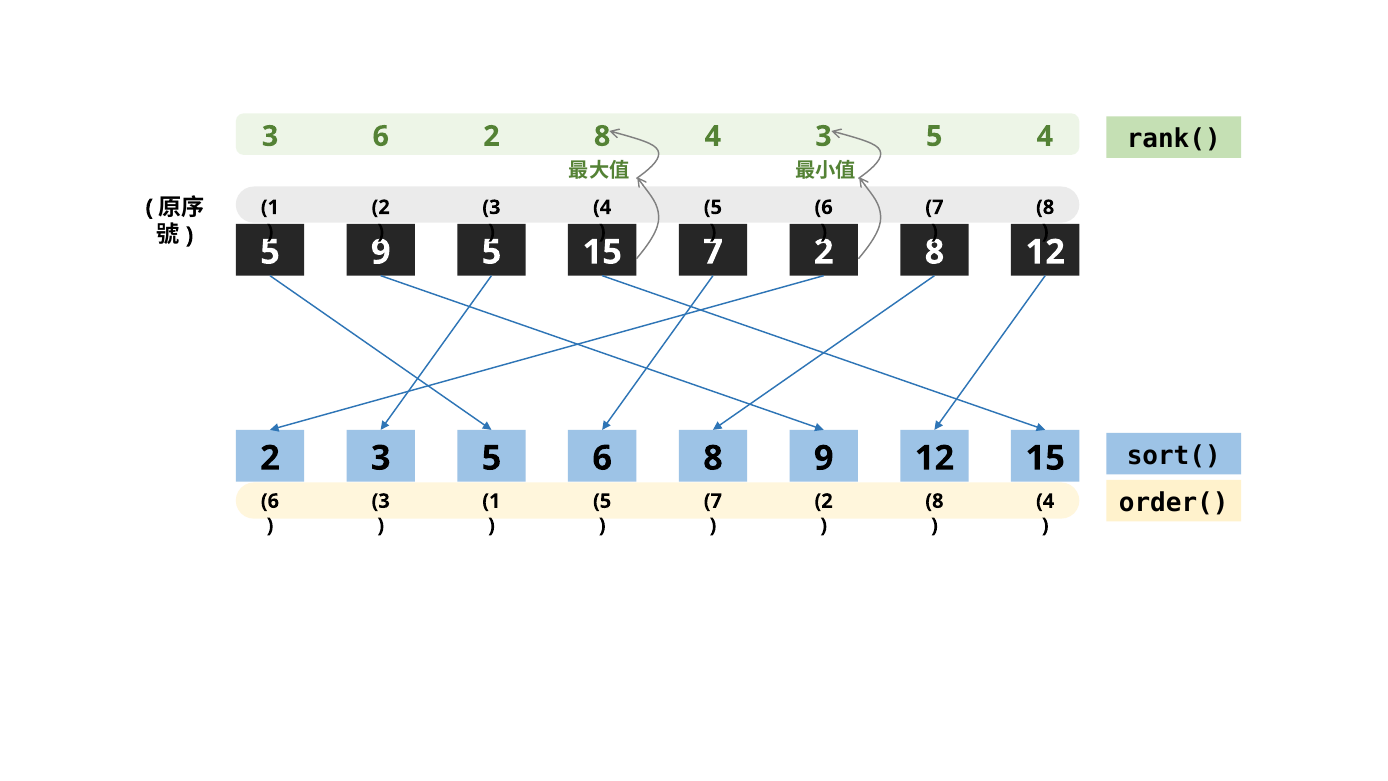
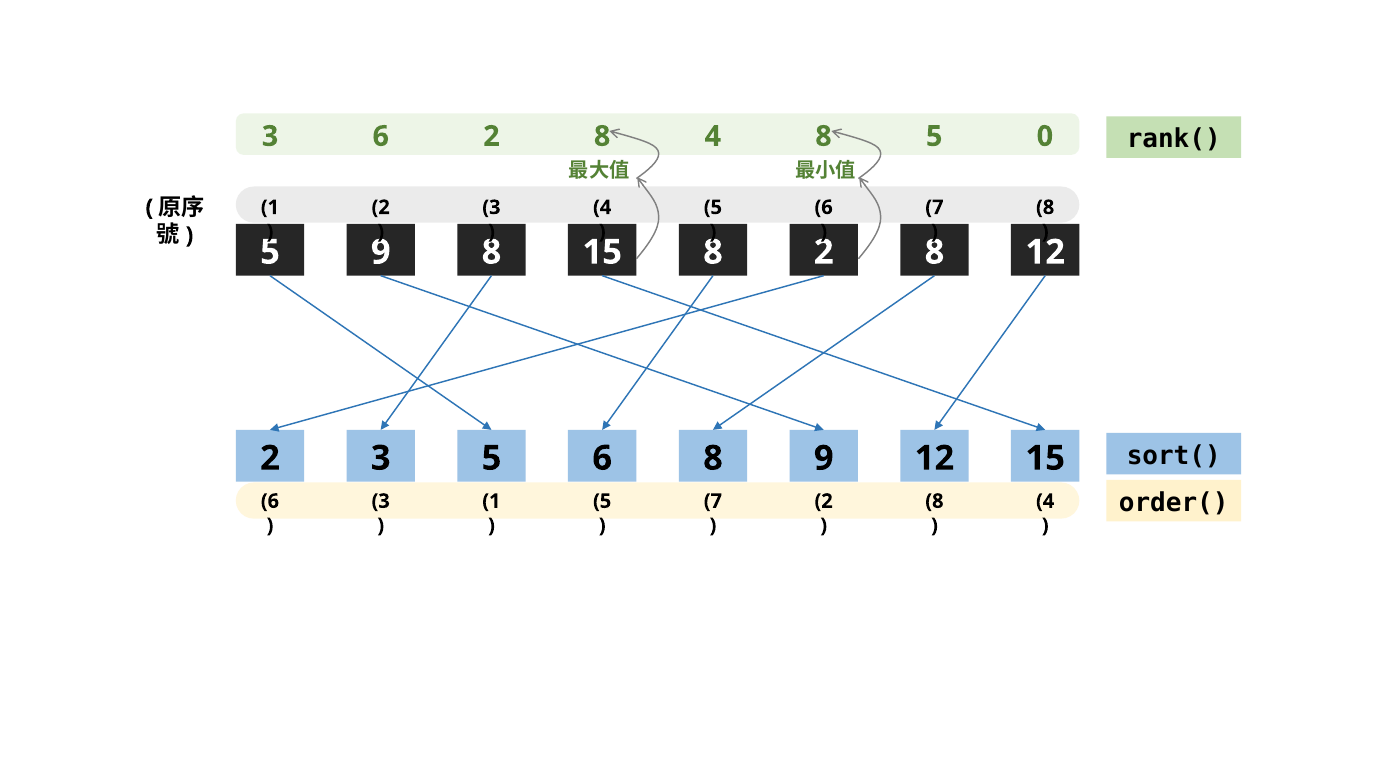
4 3: 3 -> 8 (823, 136)
5 4: 4 -> 0 (1045, 136)
9 5: 5 -> 8 (491, 252)
15 7: 7 -> 8 (713, 252)
